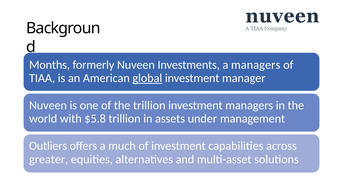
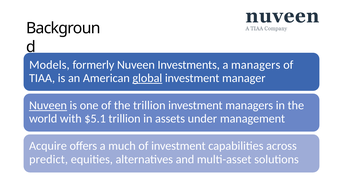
Months: Months -> Models (49, 65)
Nuveen underline: none -> present (48, 105)
$5.8: $5.8 -> $5.1 (95, 119)
Outliers: Outliers -> Acquire (48, 146)
greater: greater -> predict (49, 159)
